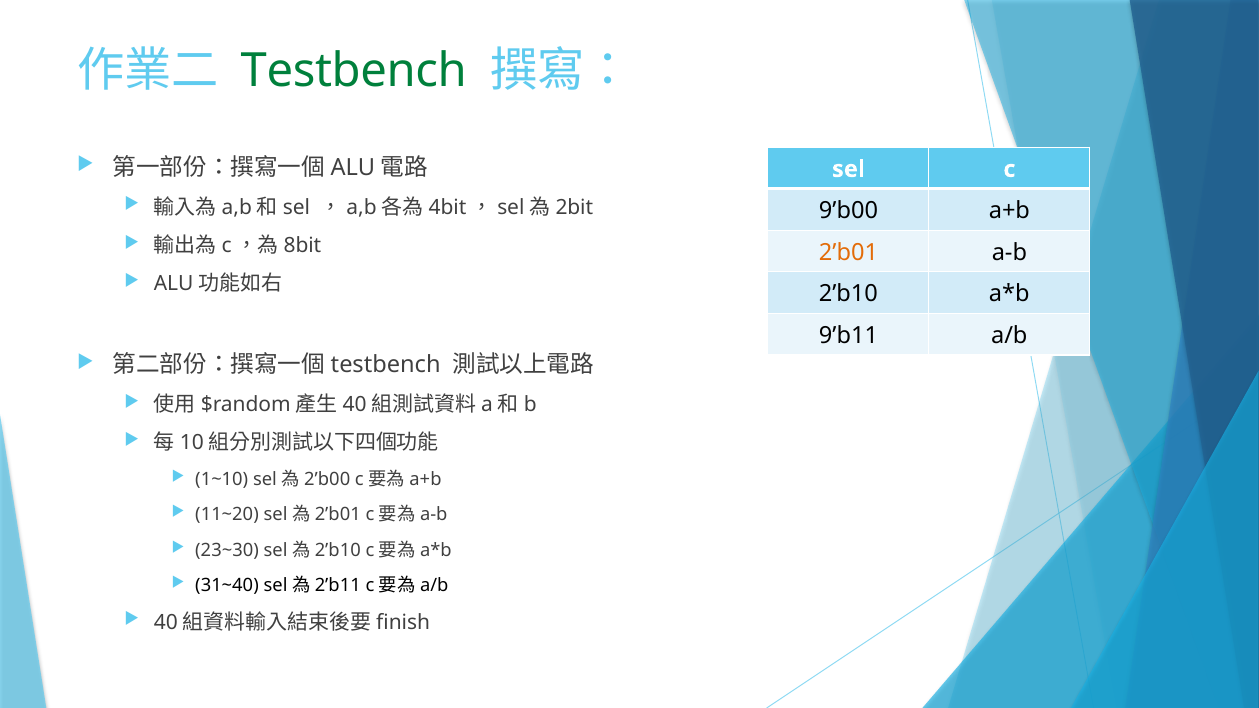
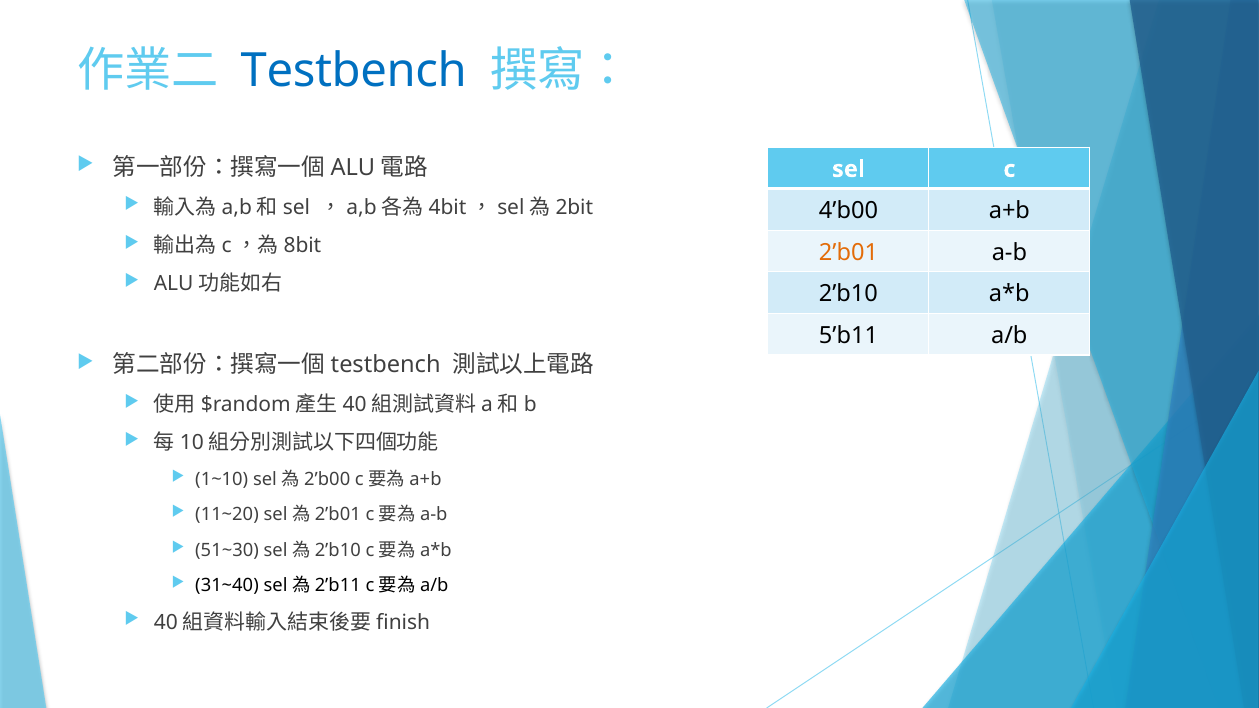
Testbench colour: green -> blue (354, 71)
9’b00: 9’b00 -> 4’b00 (848, 211)
9’b11: 9’b11 -> 5’b11 (848, 336)
23~30: 23~30 -> 51~30 (227, 550)
